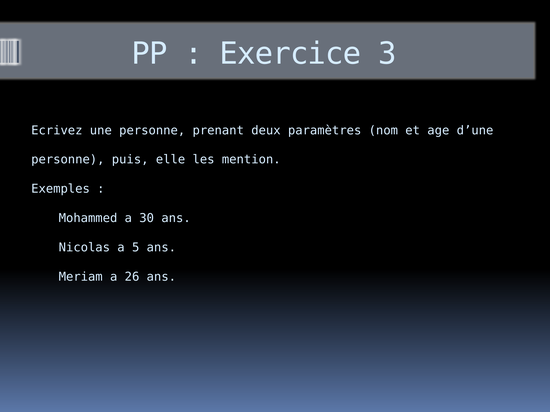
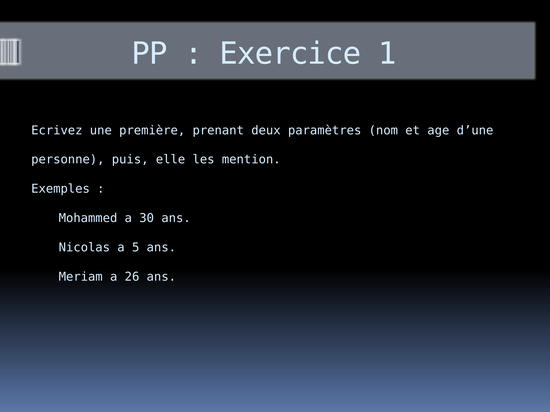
3: 3 -> 1 (387, 54)
une personne: personne -> première (152, 131)
